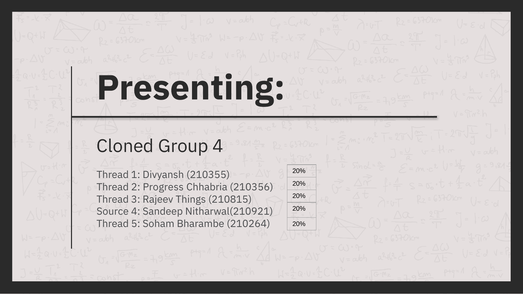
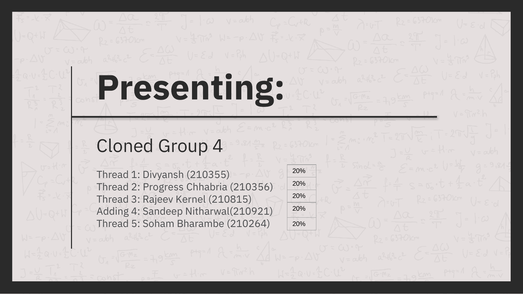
Things: Things -> Kernel (191, 199)
Source: Source -> Adding (113, 212)
